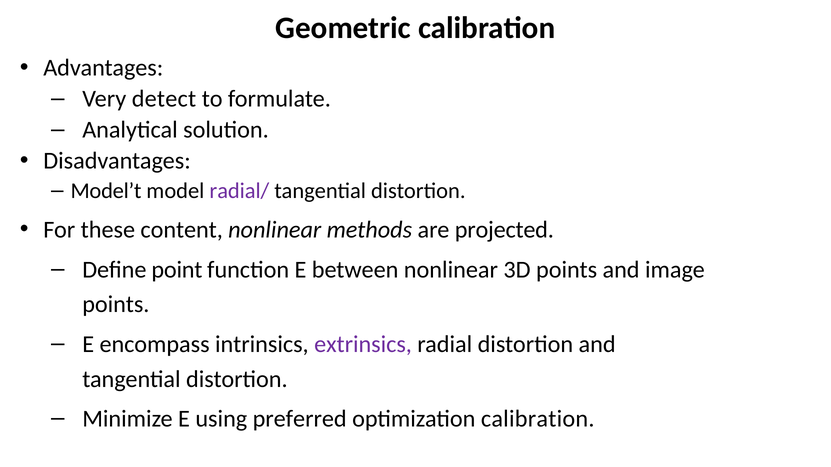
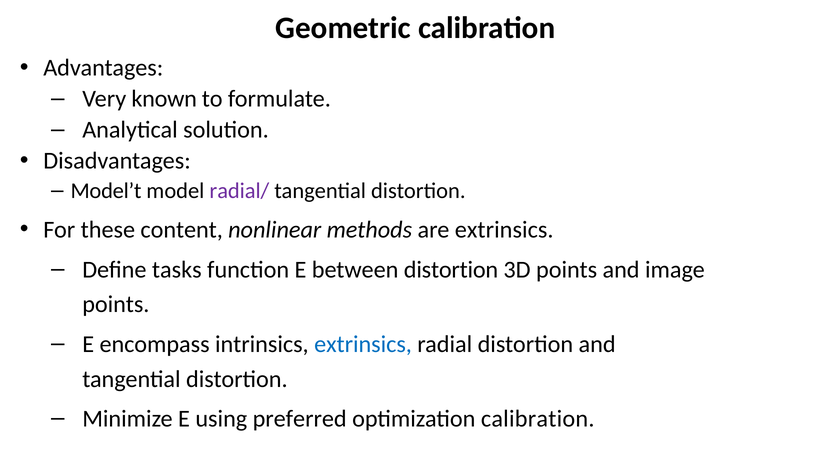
detect: detect -> known (164, 99)
are projected: projected -> extrinsics (504, 230)
point: point -> tasks (177, 270)
between nonlinear: nonlinear -> distortion (451, 270)
extrinsics colour: purple -> blue (363, 344)
